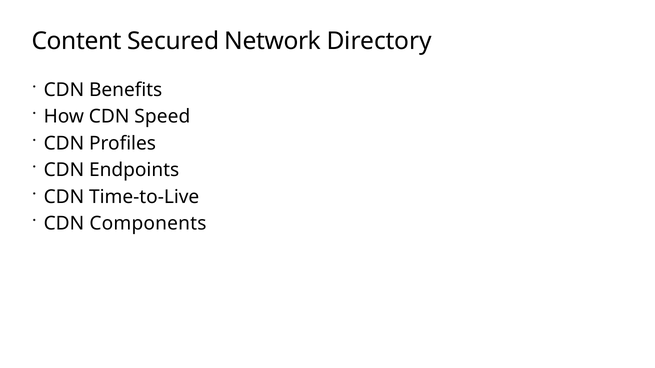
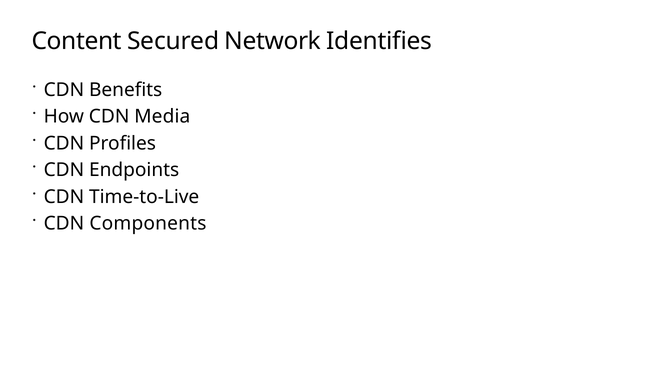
Directory: Directory -> Identifies (379, 41)
Speed: Speed -> Media (162, 117)
